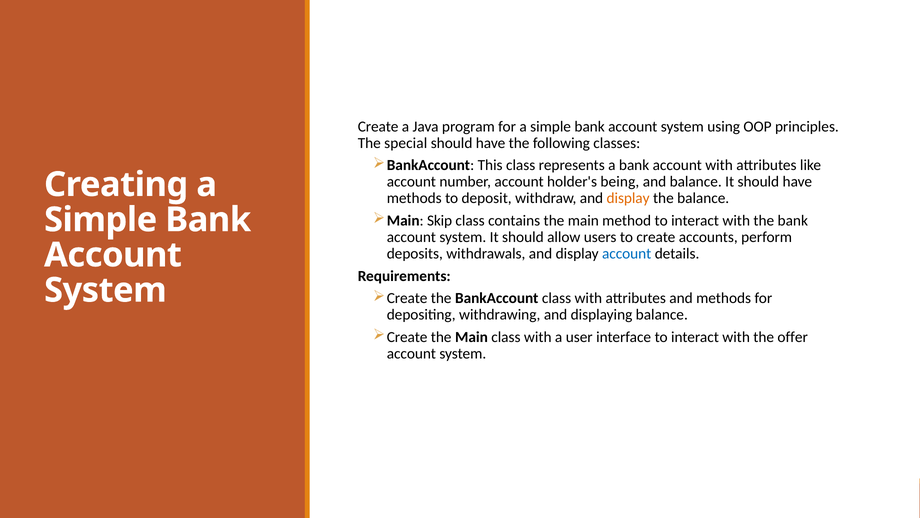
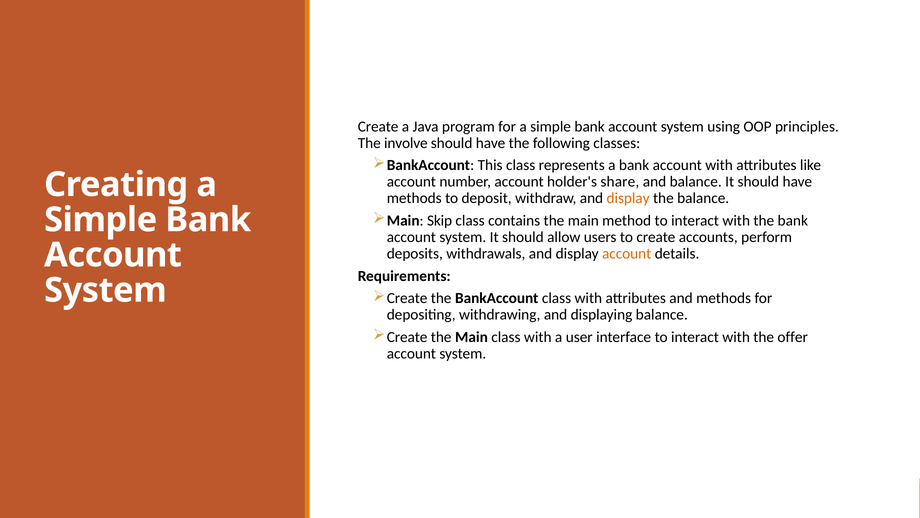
special: special -> involve (406, 143)
being: being -> share (620, 182)
account colour: blue -> orange (627, 254)
